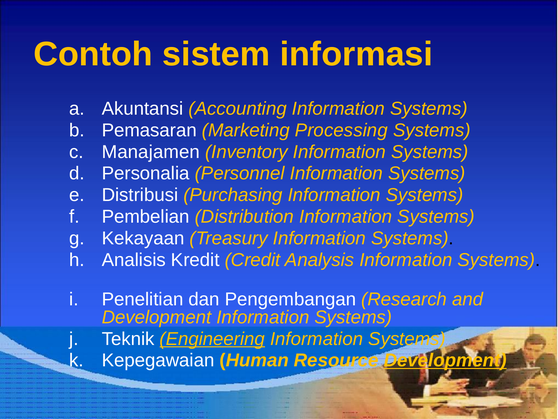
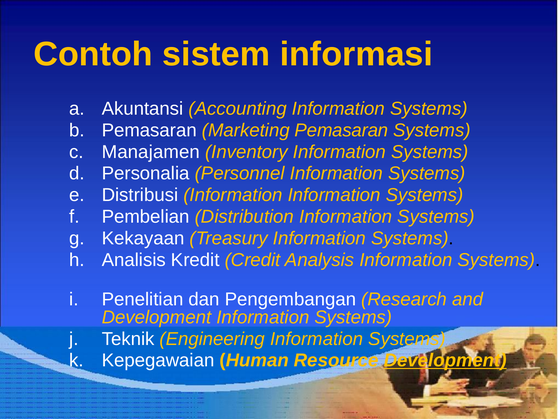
Marketing Processing: Processing -> Pemasaran (341, 130)
Distribusi Purchasing: Purchasing -> Information (233, 195)
Engineering underline: present -> none (212, 338)
